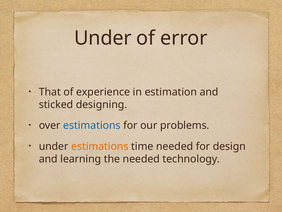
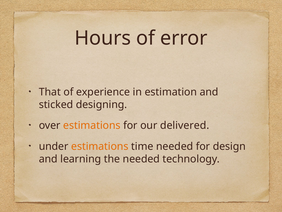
Under: Under -> Hours (103, 38)
estimations colour: blue -> orange (92, 125)
problems: problems -> delivered (185, 125)
